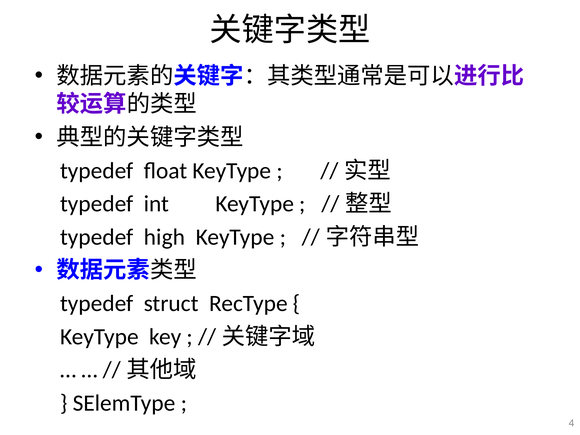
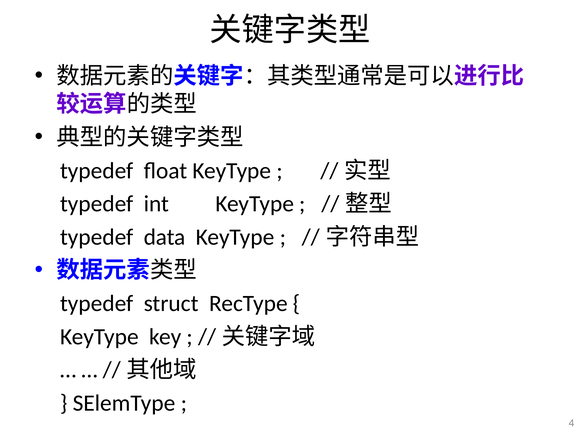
high: high -> data (165, 237)
